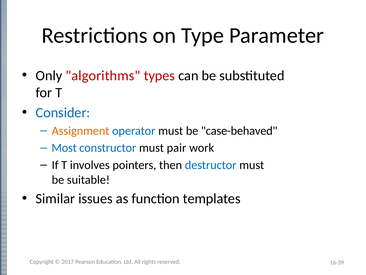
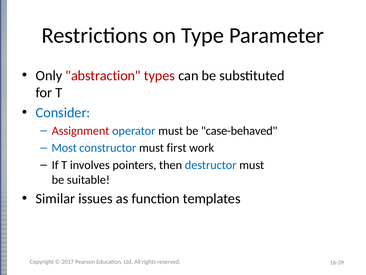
algorithms: algorithms -> abstraction (103, 75)
Assignment colour: orange -> red (81, 131)
pair: pair -> first (177, 148)
